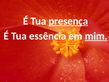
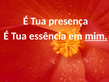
presença underline: present -> none (68, 21)
